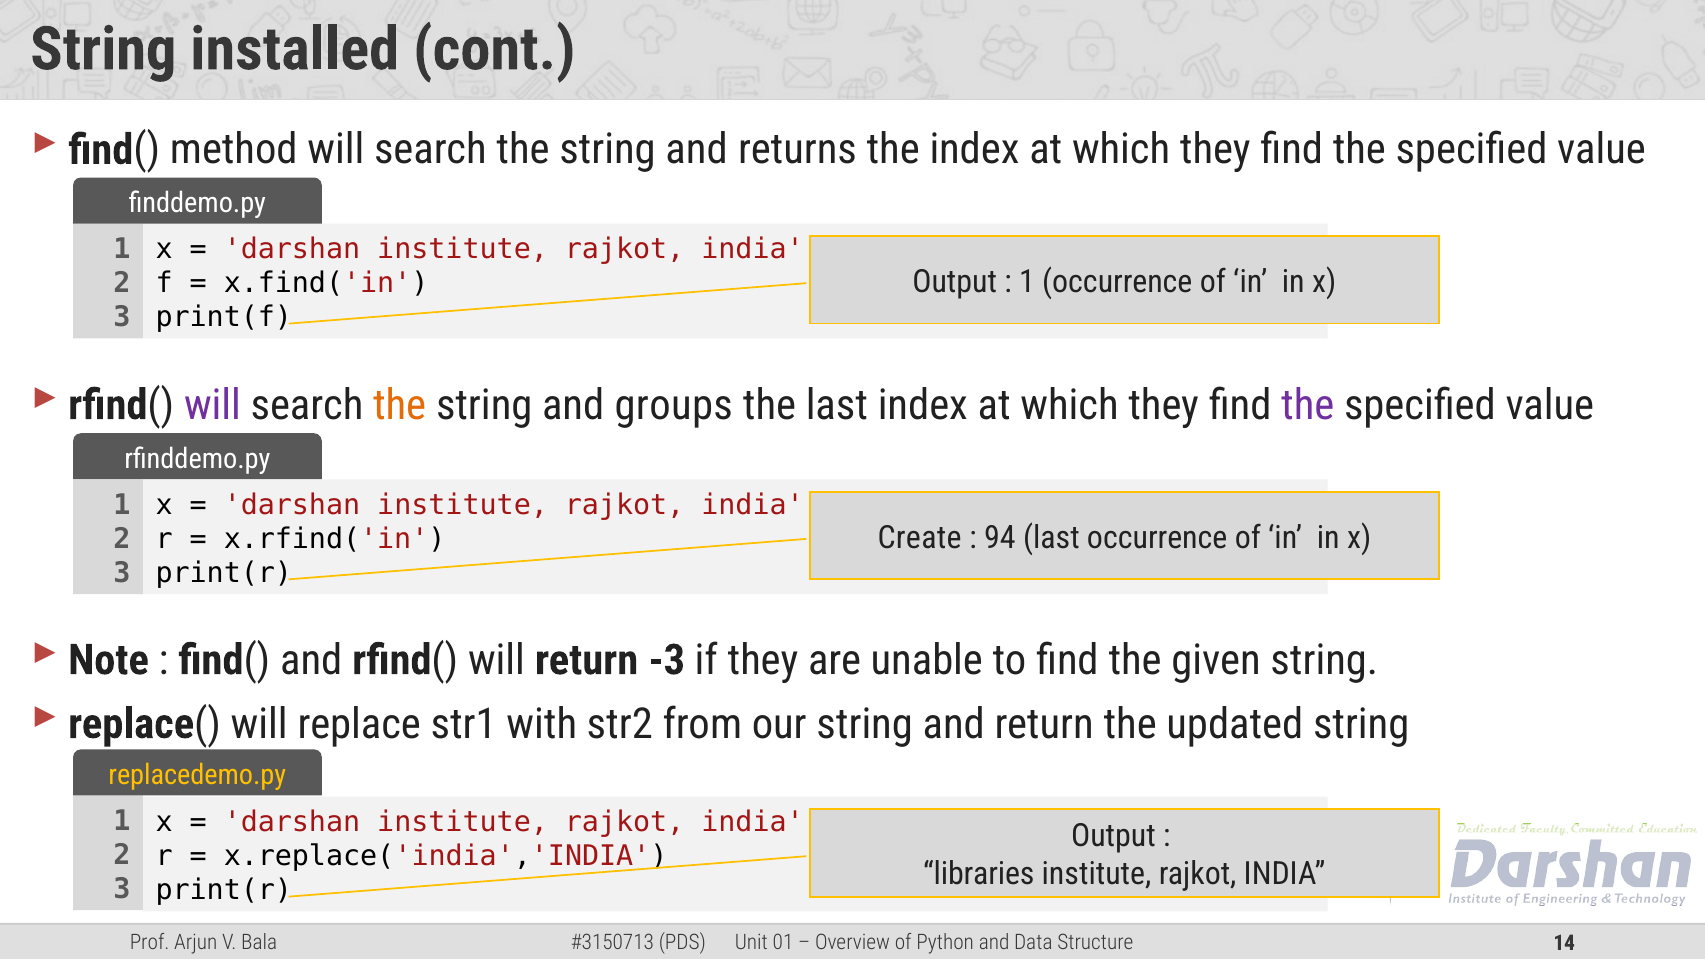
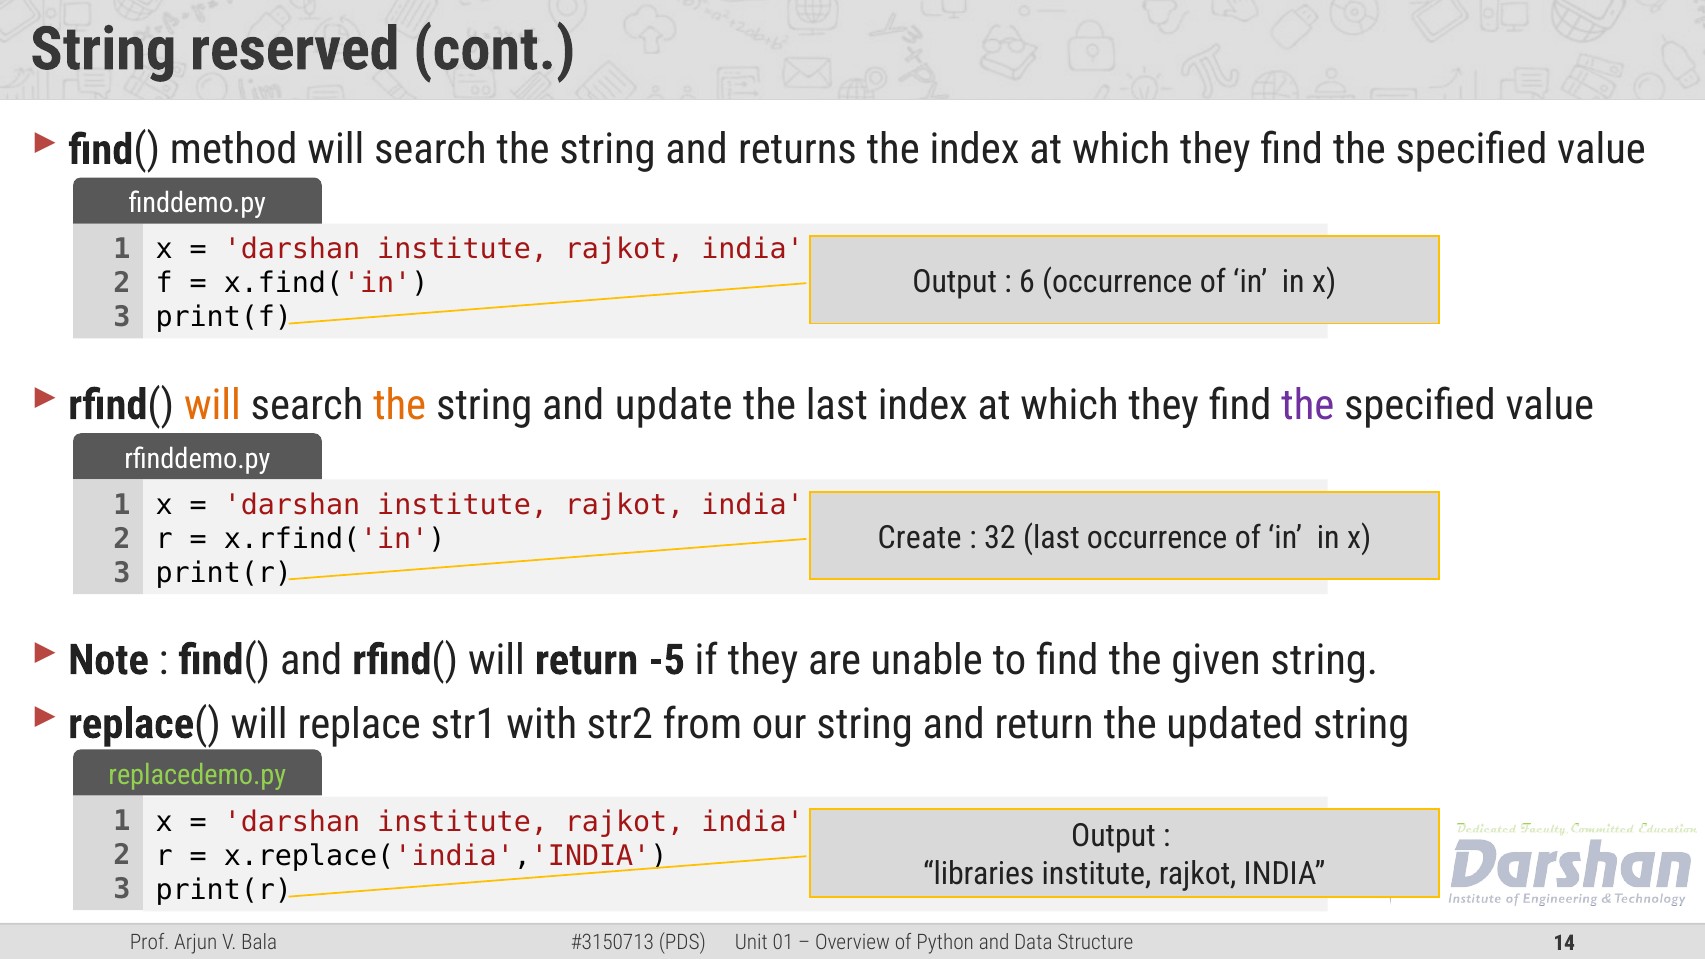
installed: installed -> reserved (295, 49)
1: 1 -> 6 (1027, 282)
will colour: purple -> orange (212, 405)
groups: groups -> update (674, 405)
94: 94 -> 32 (1000, 538)
-3: -3 -> -5 (667, 660)
replacedemo.py colour: yellow -> light green (197, 775)
